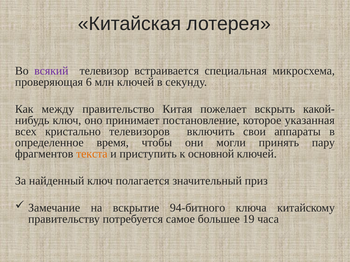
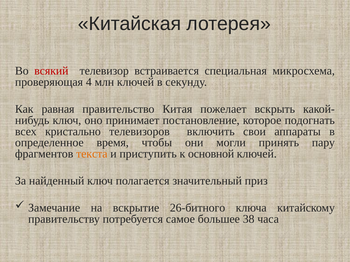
всякий colour: purple -> red (51, 71)
6: 6 -> 4 (89, 82)
между: между -> равная (58, 109)
указанная: указанная -> подогнать (310, 120)
94-битного: 94-битного -> 26-битного (198, 208)
19: 19 -> 38 (249, 219)
